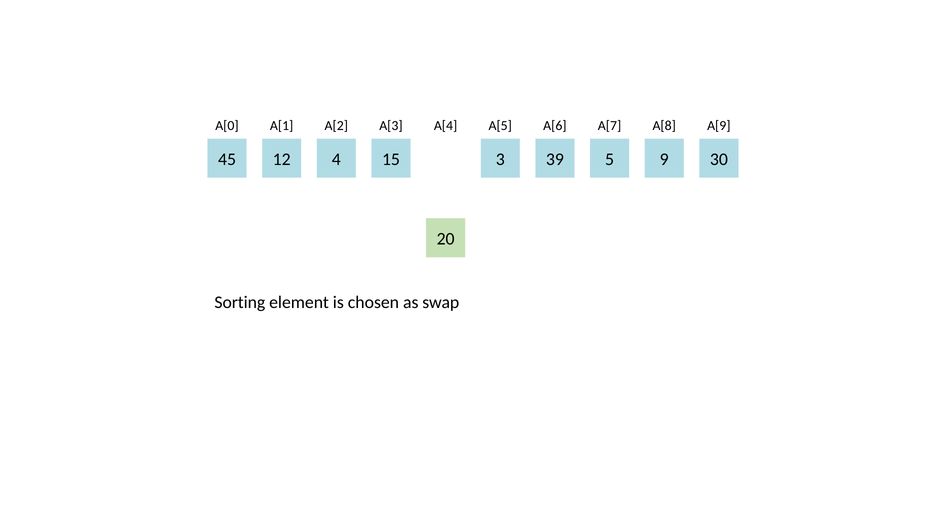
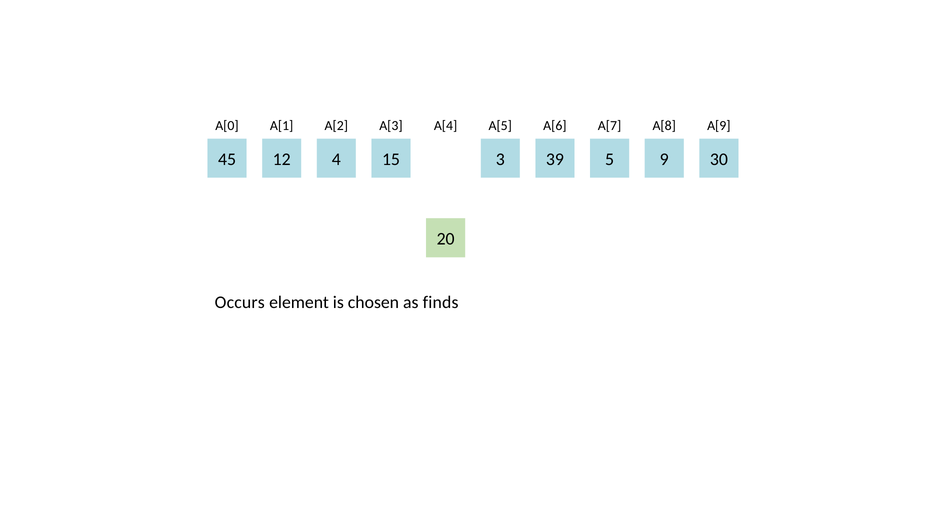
Sorting: Sorting -> Occurs (240, 302)
swap: swap -> finds (441, 302)
